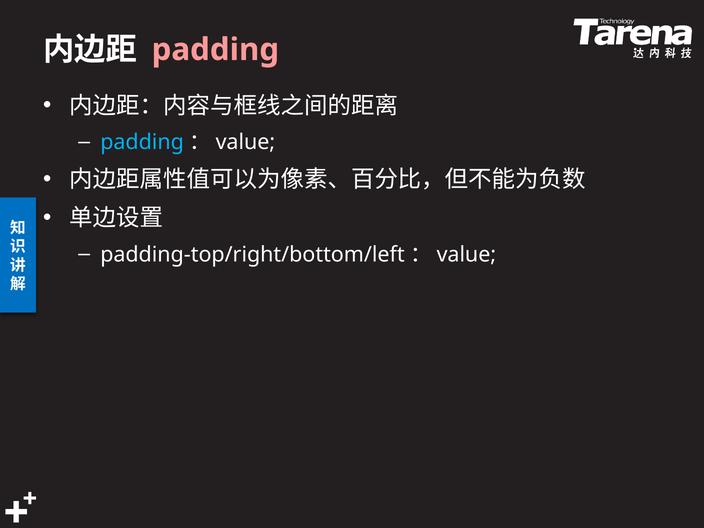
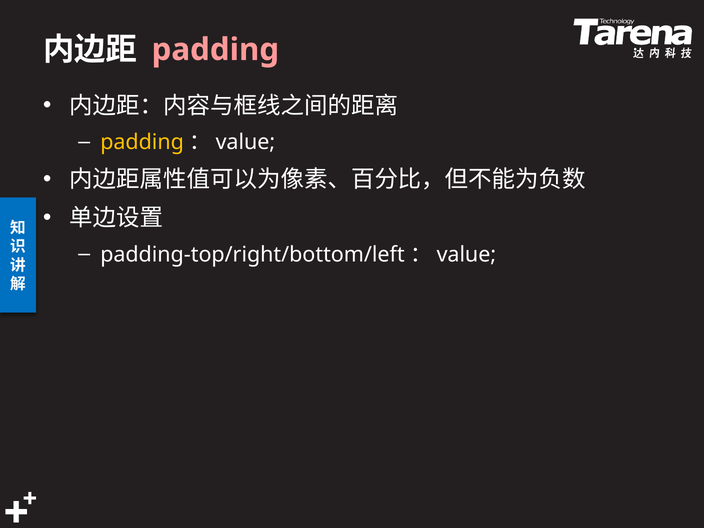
padding colour: light blue -> yellow (142, 142)
